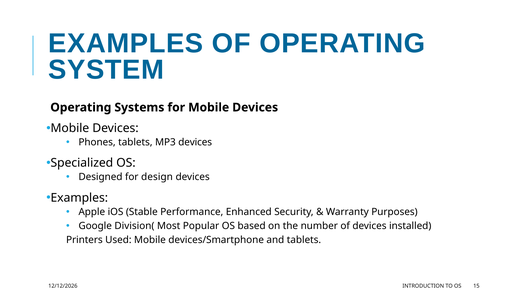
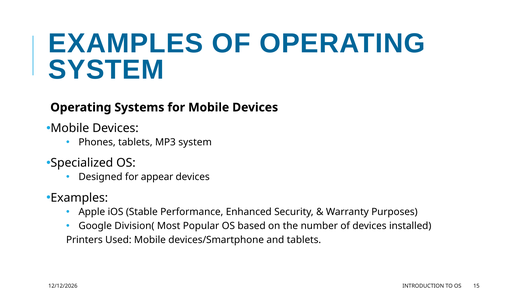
MP3 devices: devices -> system (195, 142)
design: design -> appear (157, 177)
